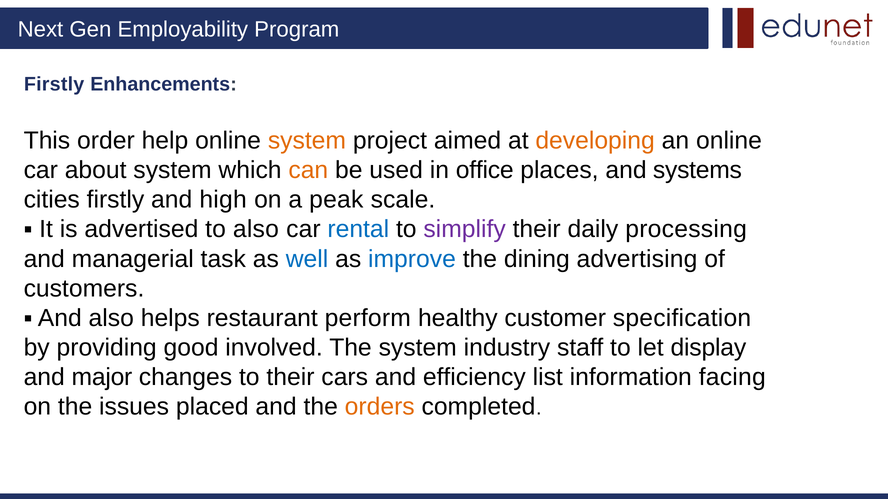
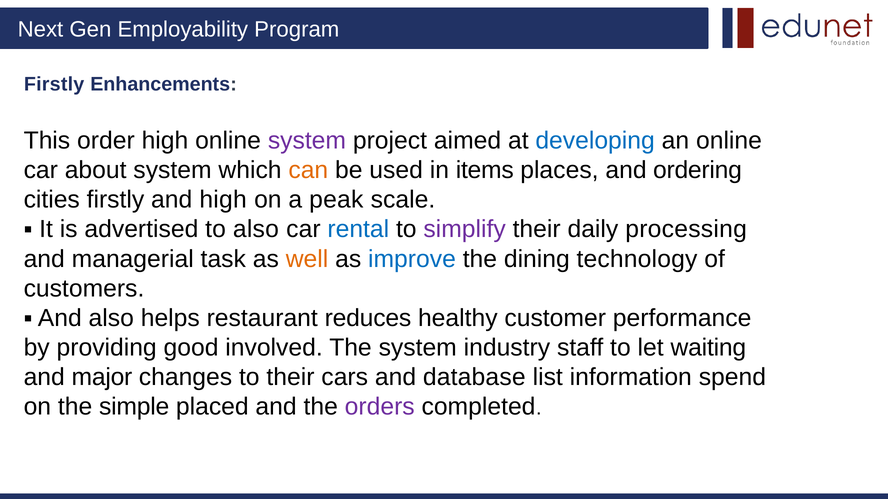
order help: help -> high (165, 141)
system colour: orange -> purple (307, 141)
developing colour: orange -> blue (595, 141)
office: office -> items (485, 170)
systems: systems -> ordering (697, 170)
well colour: blue -> orange (307, 259)
advertising: advertising -> technology (637, 259)
perform: perform -> reduces (368, 318)
specification: specification -> performance (682, 318)
display: display -> waiting (708, 348)
efficiency: efficiency -> database (474, 378)
facing: facing -> spend (732, 378)
issues: issues -> simple (134, 407)
orders colour: orange -> purple (380, 407)
